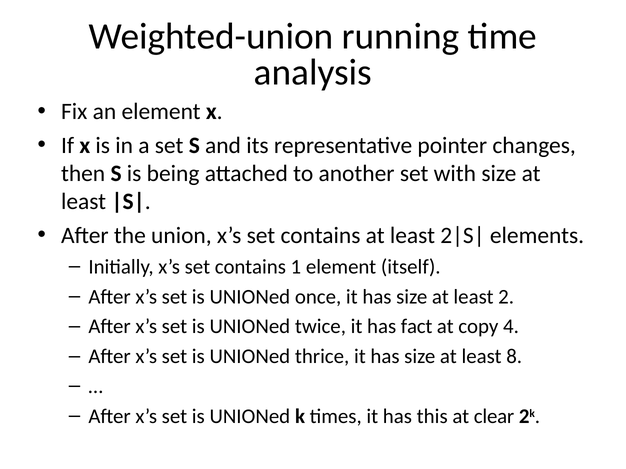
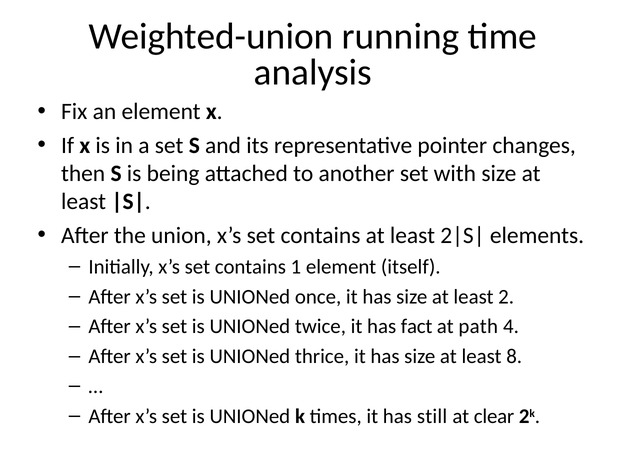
copy: copy -> path (478, 327)
this: this -> still (432, 417)
